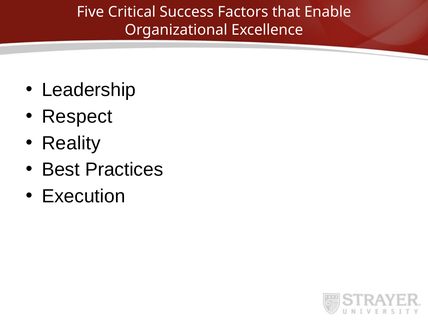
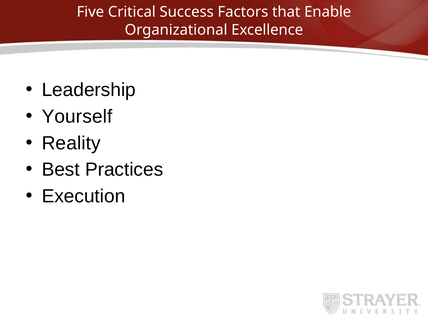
Respect: Respect -> Yourself (77, 116)
